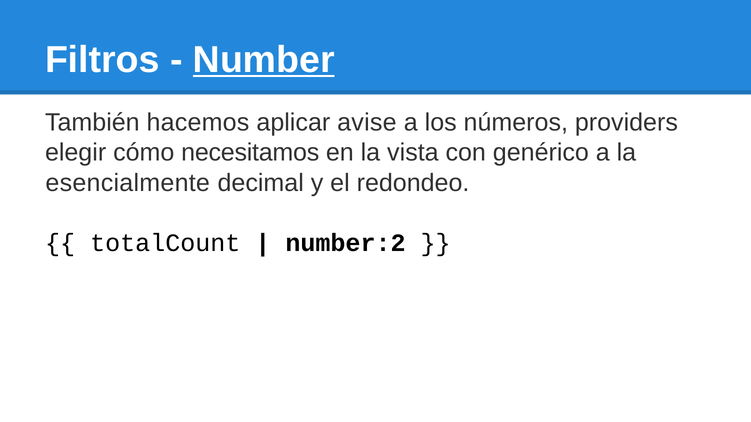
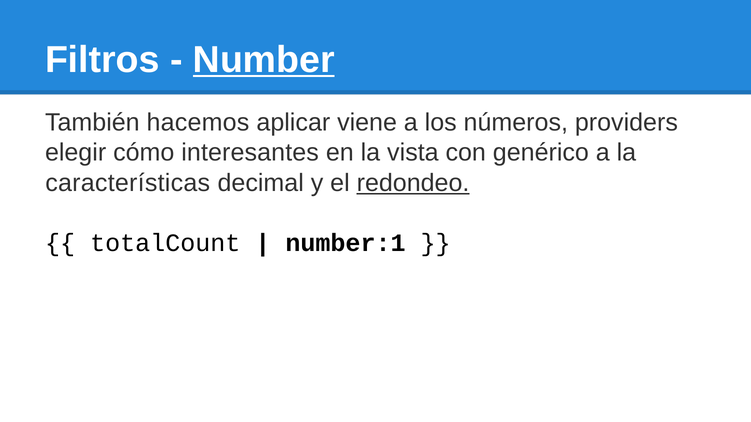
avise: avise -> viene (367, 123)
necesitamos: necesitamos -> interesantes (250, 153)
esencialmente: esencialmente -> características (128, 183)
redondeo underline: none -> present (413, 183)
number:2: number:2 -> number:1 (345, 243)
